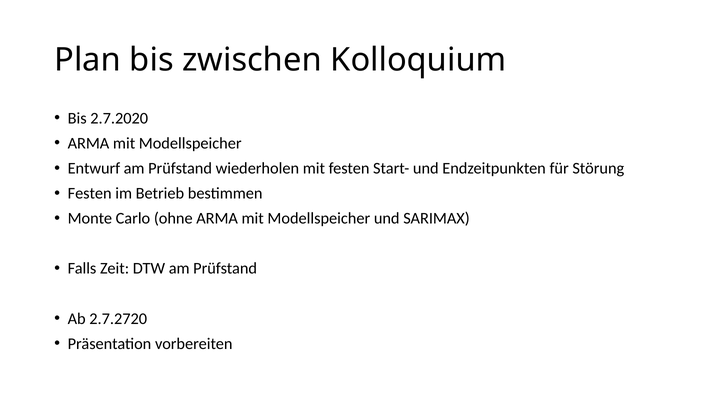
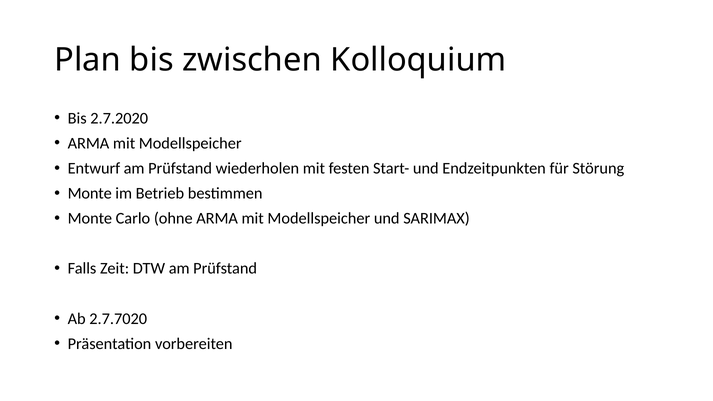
Festen: Festen -> Monte (90, 193)
2.7.2720: 2.7.2720 -> 2.7.7020 (118, 319)
